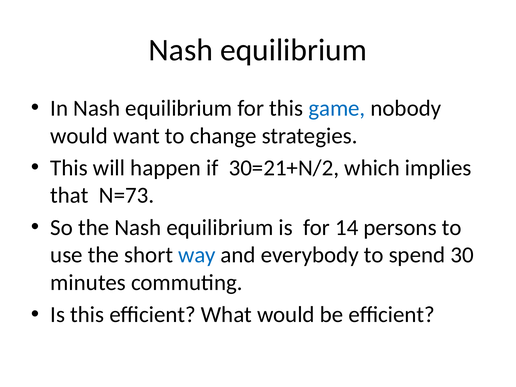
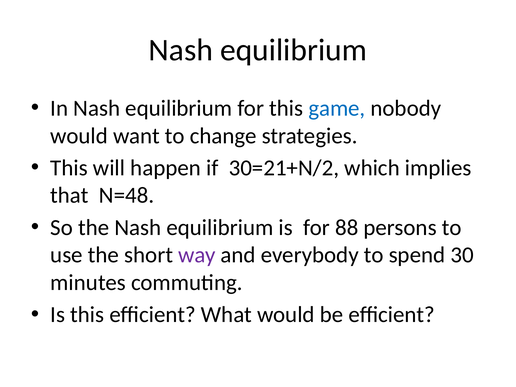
N=73: N=73 -> N=48 (127, 195)
14: 14 -> 88 (347, 228)
way colour: blue -> purple (197, 255)
